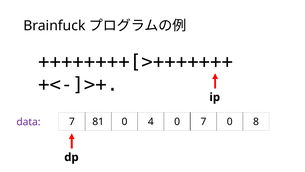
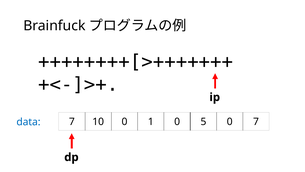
data colour: purple -> blue (28, 122)
81: 81 -> 10 (98, 122)
4: 4 -> 1 (151, 122)
0 7: 7 -> 5 (203, 122)
0 8: 8 -> 7 (256, 122)
